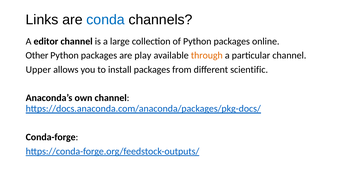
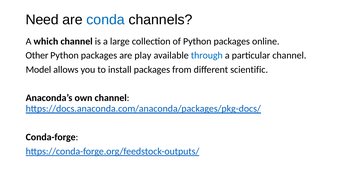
Links: Links -> Need (42, 20)
editor: editor -> which (46, 41)
through colour: orange -> blue (207, 55)
Upper: Upper -> Model (38, 69)
